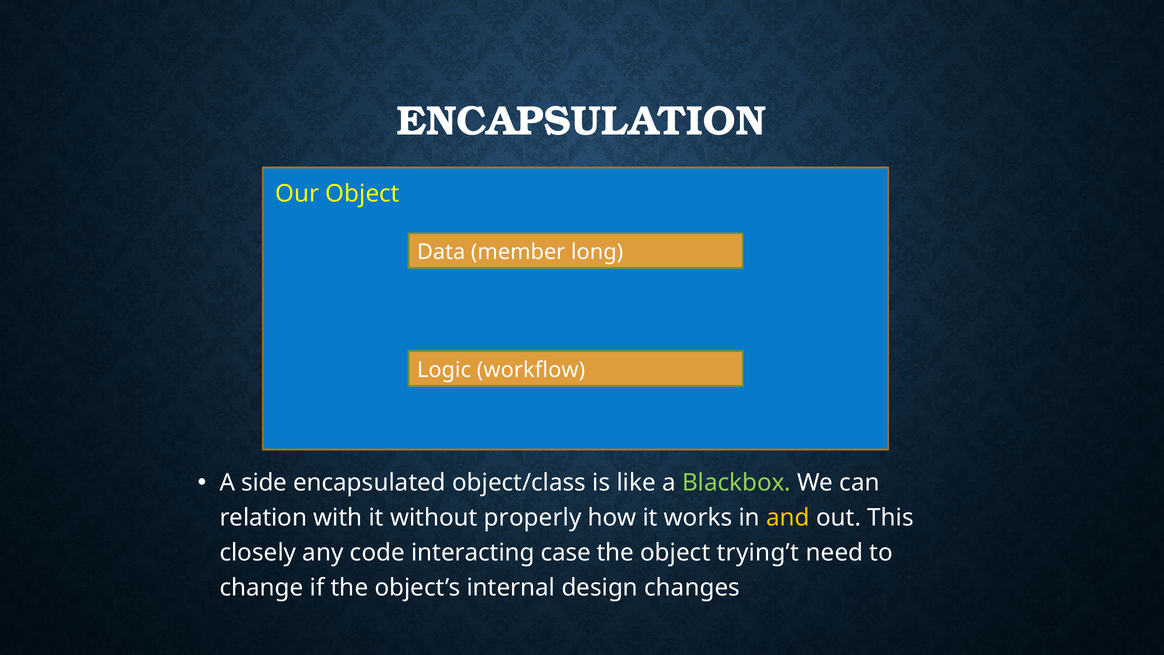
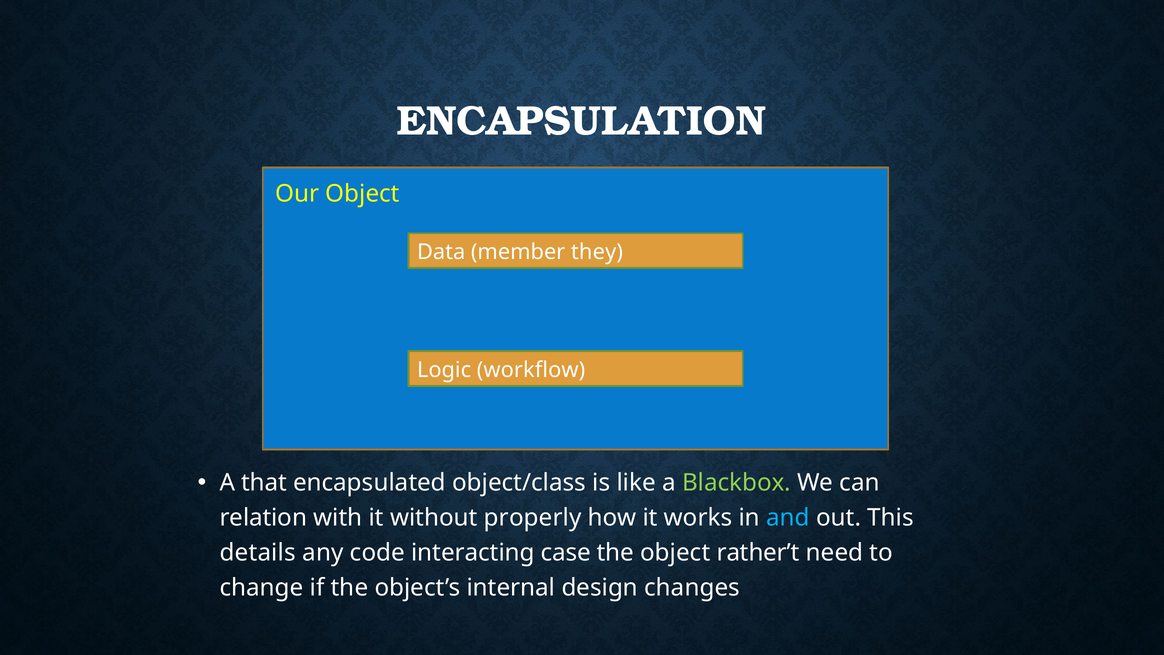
long: long -> they (597, 252)
side: side -> that (264, 483)
and colour: yellow -> light blue (788, 518)
closely: closely -> details (258, 553)
trying’t: trying’t -> rather’t (758, 553)
